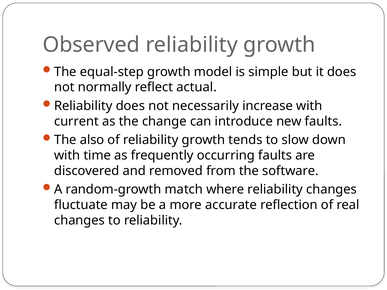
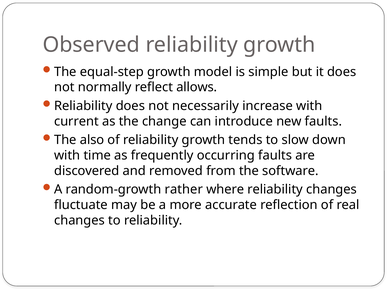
actual: actual -> allows (197, 87)
match: match -> rather (184, 190)
